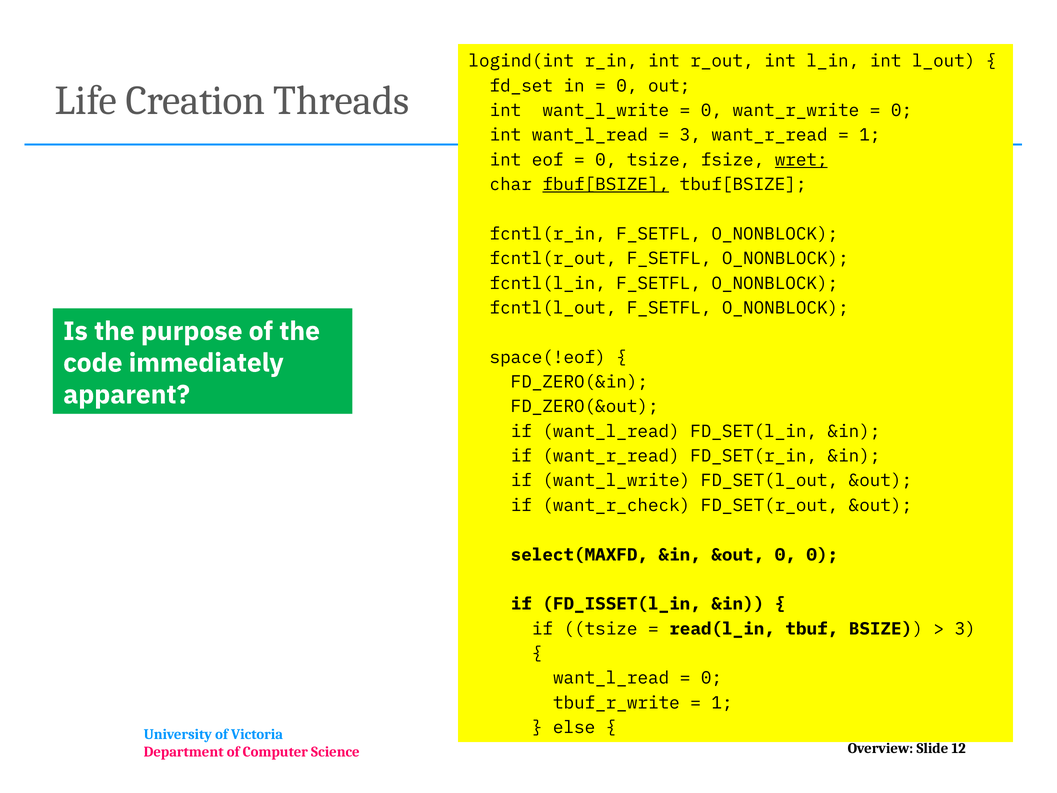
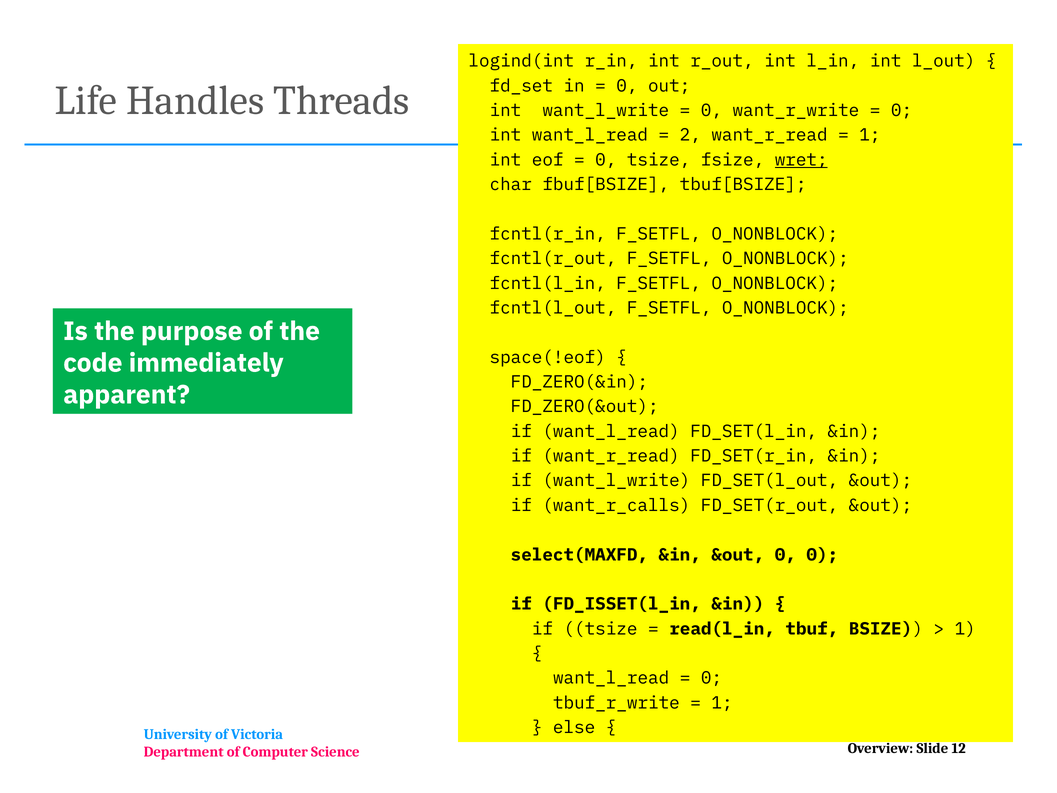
Creation: Creation -> Handles (195, 101)
3: 3 -> 2 (690, 135)
fbuf[BSIZE underline: present -> none (606, 184)
want_r_check: want_r_check -> want_r_calls (616, 505)
3: 3 -> 1 (965, 629)
